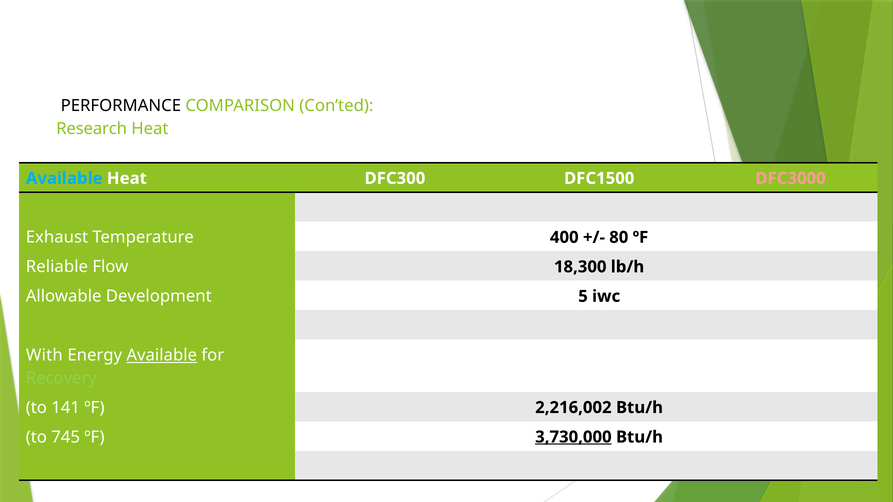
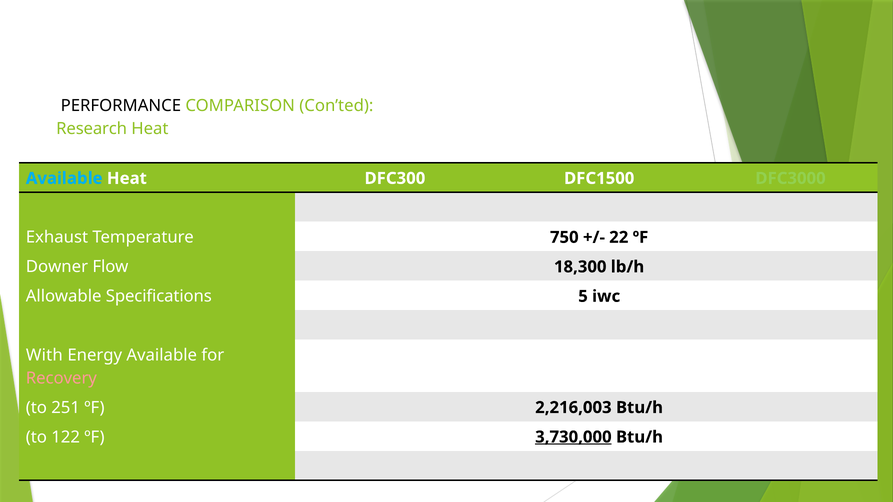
DFC3000 colour: pink -> light green (790, 178)
400: 400 -> 750 (564, 237)
80: 80 -> 22 (619, 237)
Reliable: Reliable -> Downer (57, 267)
Development: Development -> Specifications (159, 296)
Available underline: present -> none (162, 356)
Recovery colour: light green -> pink (61, 378)
141: 141 -> 251 (66, 408)
2,216,002: 2,216,002 -> 2,216,003 (573, 408)
745: 745 -> 122 (66, 437)
